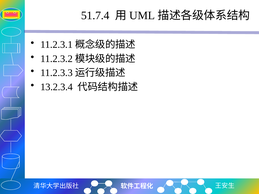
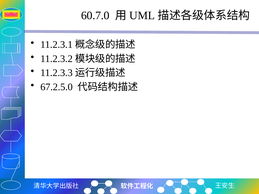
51.7.4: 51.7.4 -> 60.7.0 (95, 16)
13.2.3.4: 13.2.3.4 -> 67.2.5.0 (57, 87)
